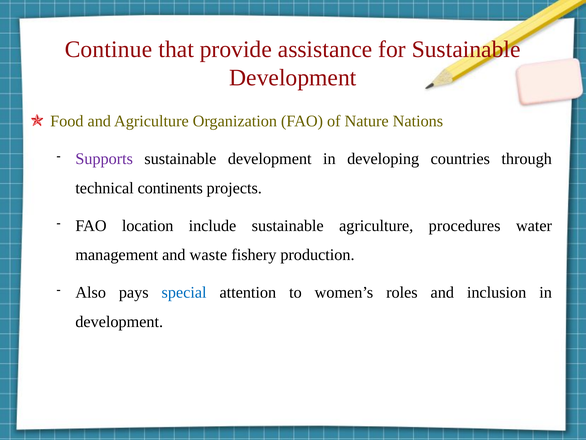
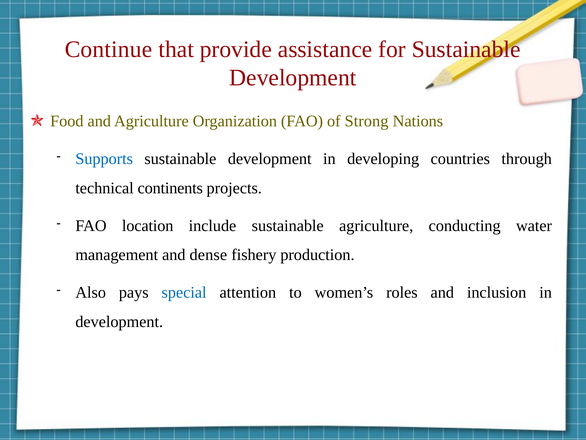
Nature: Nature -> Strong (367, 121)
Supports colour: purple -> blue (104, 159)
procedures: procedures -> conducting (465, 225)
waste: waste -> dense (208, 255)
